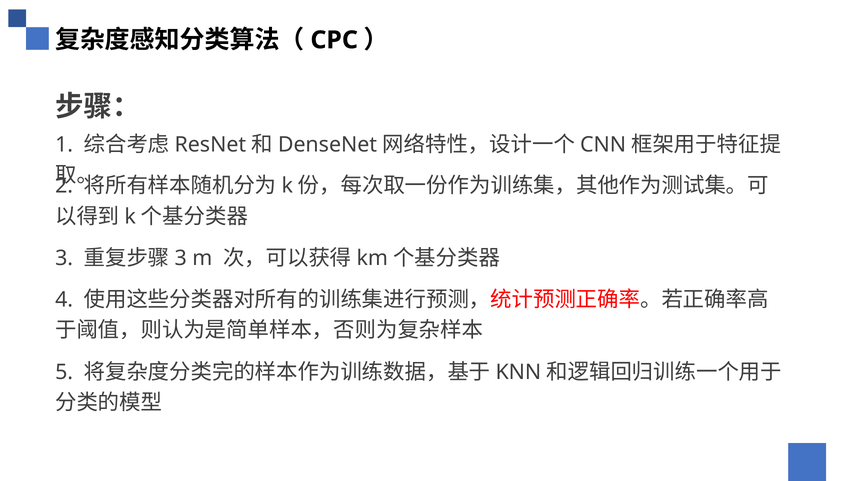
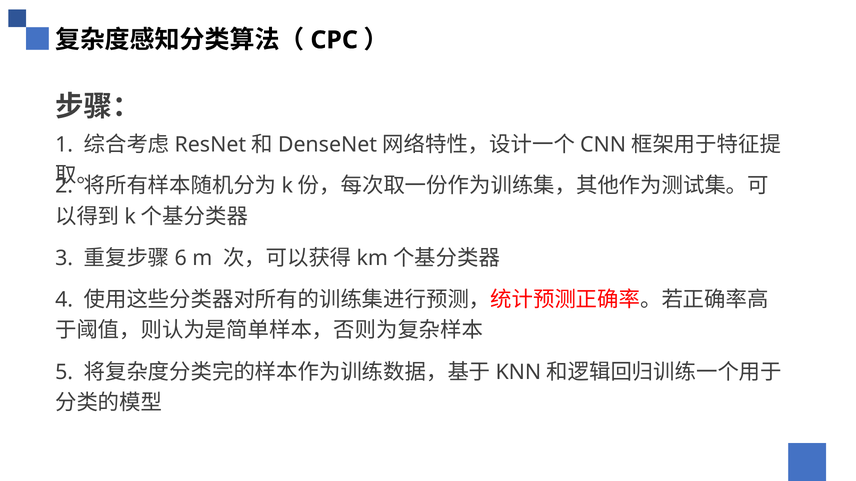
3: 3 -> 6 (181, 259)
